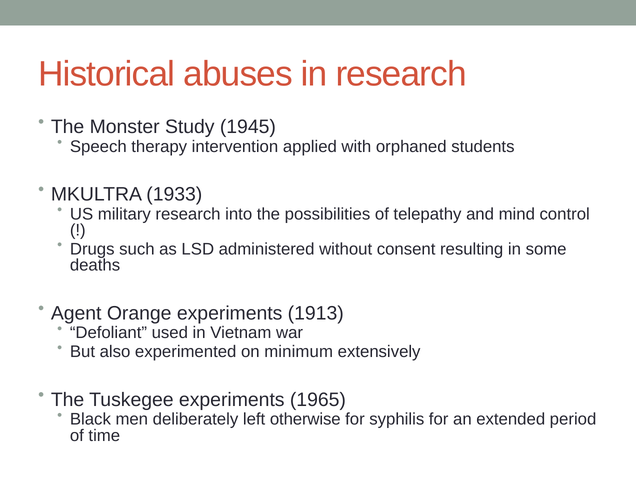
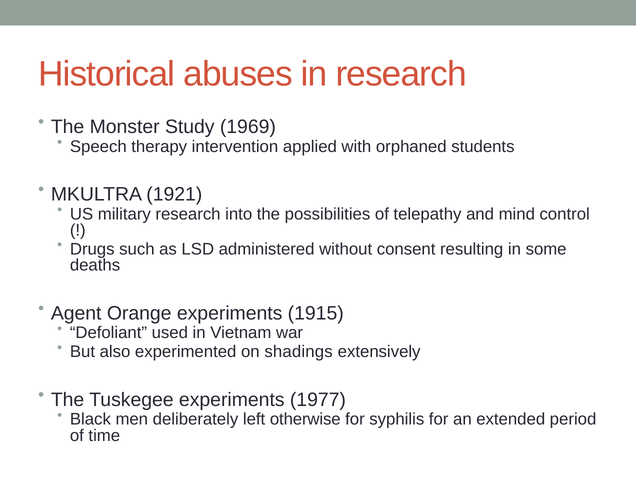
1945: 1945 -> 1969 (248, 127)
1933: 1933 -> 1921 (174, 194)
1913: 1913 -> 1915 (316, 313)
minimum: minimum -> shadings (299, 352)
1965: 1965 -> 1977 (318, 400)
